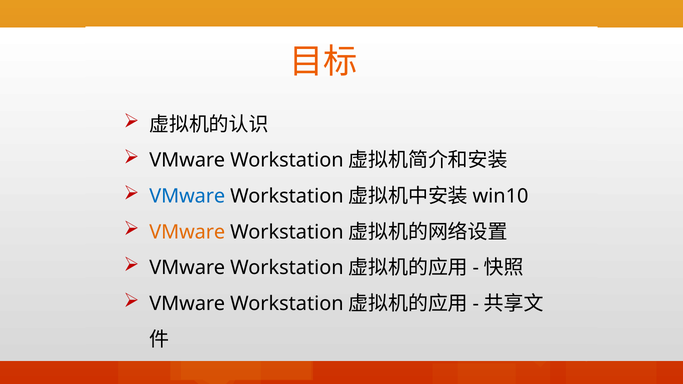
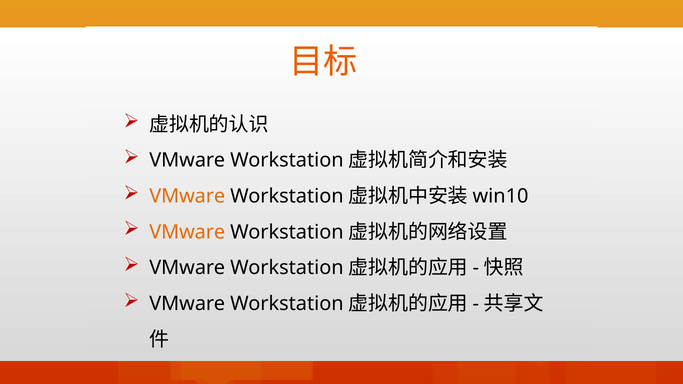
VMware colour: blue -> orange (187, 196)
